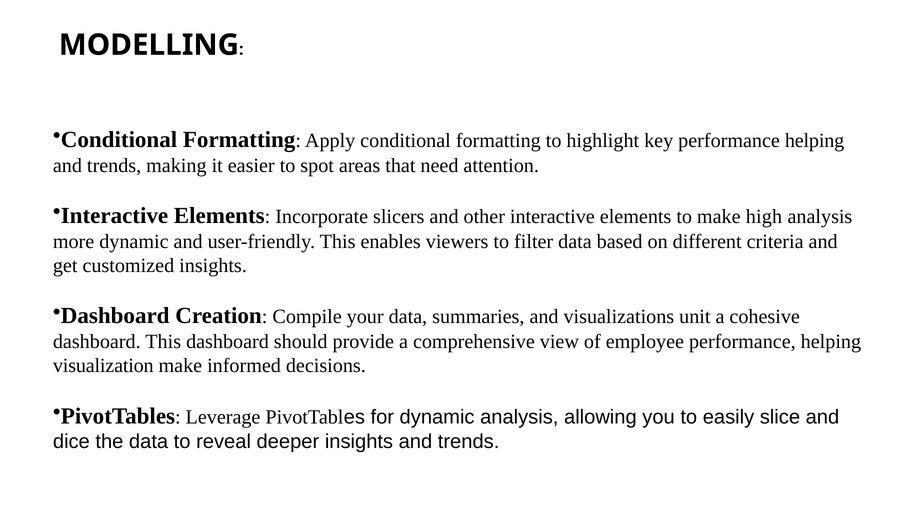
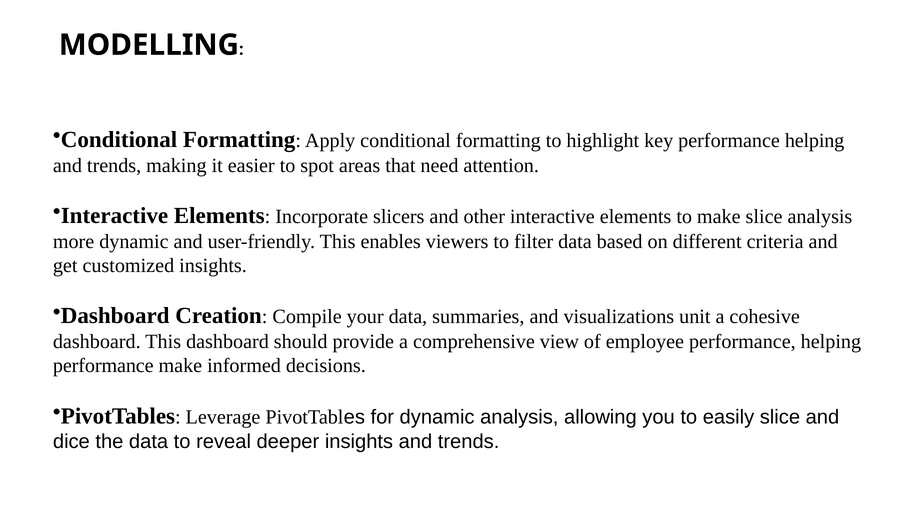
make high: high -> slice (764, 217)
visualization: visualization -> performance (103, 366)
